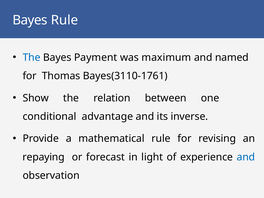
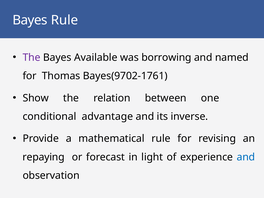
The colour: blue -> purple (32, 58)
Payment: Payment -> Available (96, 58)
maximum: maximum -> borrowing (166, 58)
Bayes(3110-1761: Bayes(3110-1761 -> Bayes(9702-1761 (125, 76)
